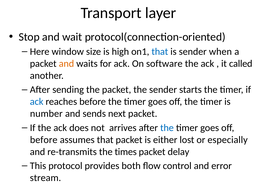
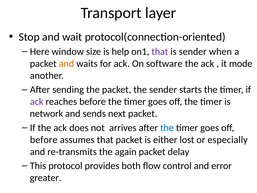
high: high -> help (120, 52)
that colour: blue -> purple (160, 52)
called: called -> mode (241, 64)
ack colour: blue -> purple (37, 102)
number: number -> network (46, 114)
times: times -> again (126, 152)
stream: stream -> greater (46, 178)
